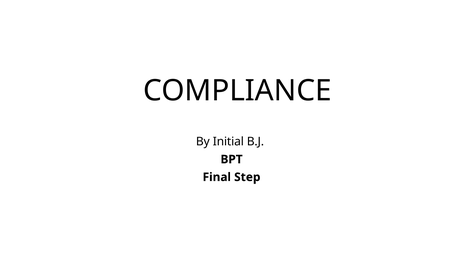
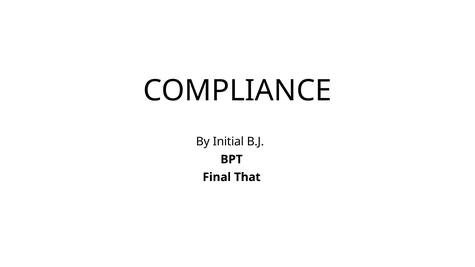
Step: Step -> That (247, 177)
